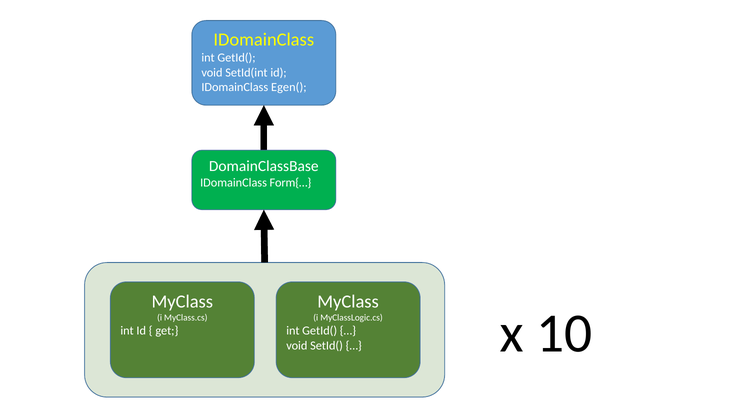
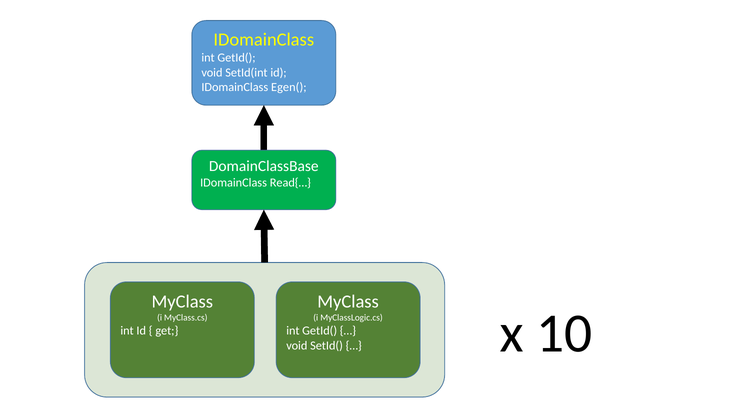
Form{…: Form{… -> Read{… (290, 182)
